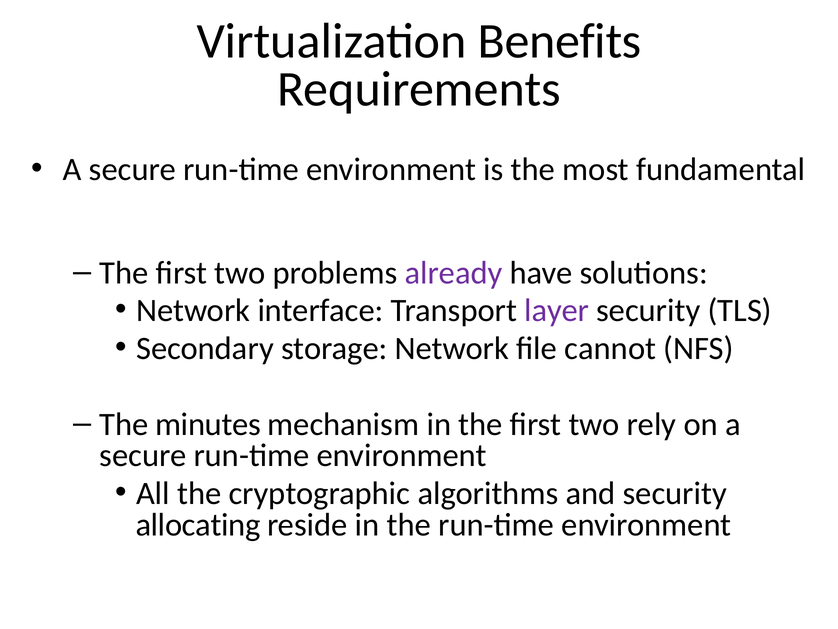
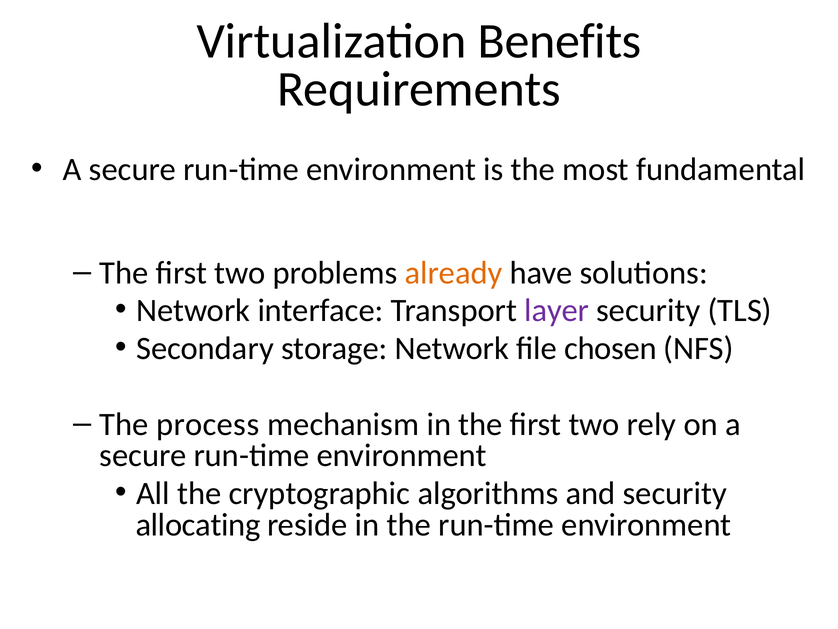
already colour: purple -> orange (453, 273)
cannot: cannot -> chosen (610, 348)
minutes: minutes -> process (208, 424)
